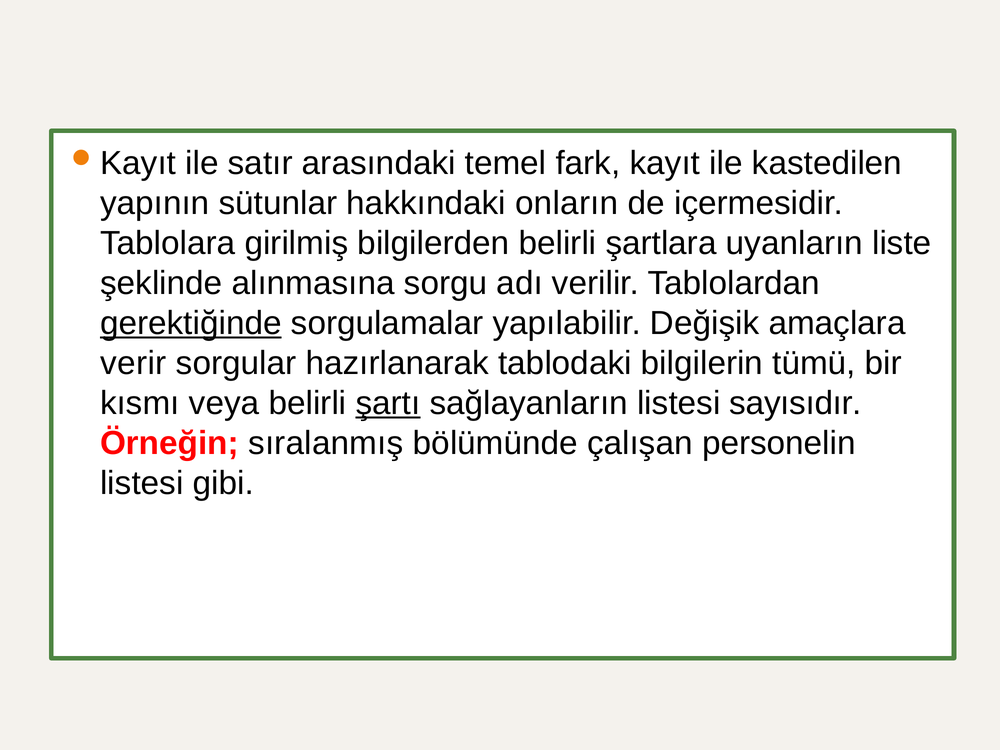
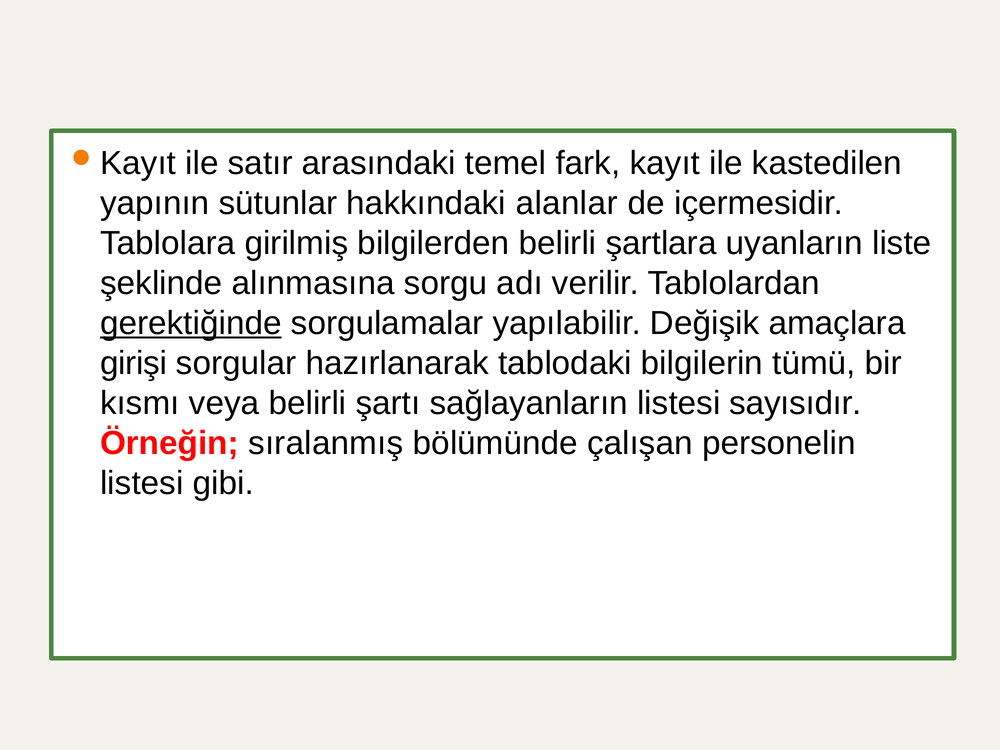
onların: onların -> alanlar (567, 203)
verir: verir -> girişi (134, 363)
şartı underline: present -> none (388, 403)
